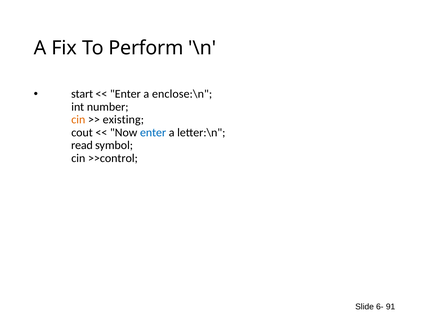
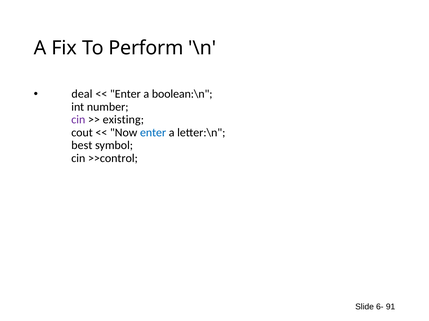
start: start -> deal (82, 94)
enclose:\n: enclose:\n -> boolean:\n (182, 94)
cin colour: orange -> purple (78, 120)
read: read -> best (82, 146)
